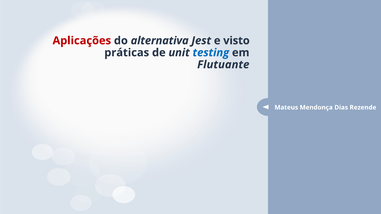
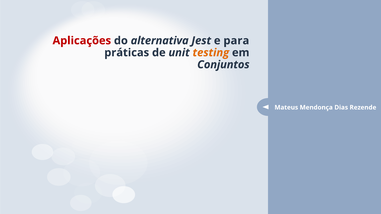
visto: visto -> para (236, 41)
testing colour: blue -> orange (211, 53)
Flutuante: Flutuante -> Conjuntos (223, 65)
